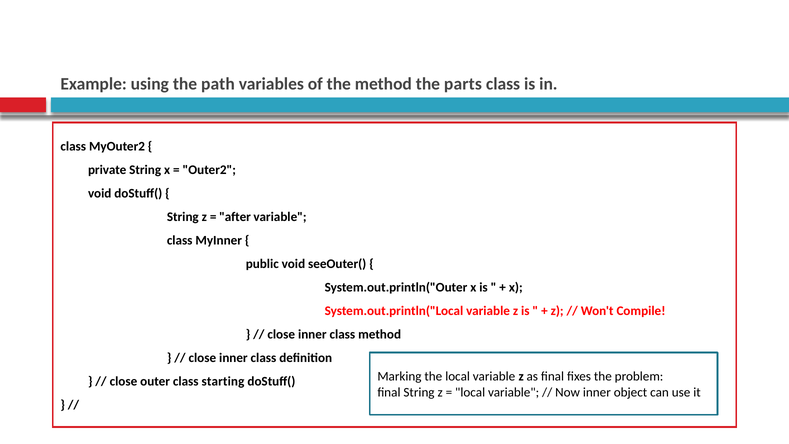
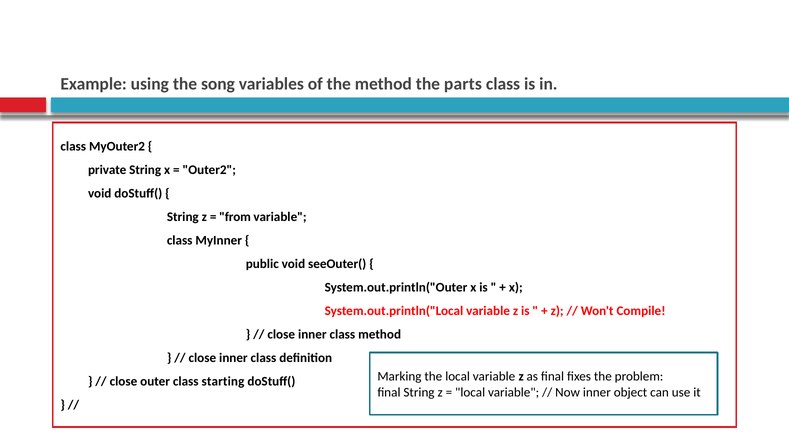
path: path -> song (218, 84)
after: after -> from (235, 217)
